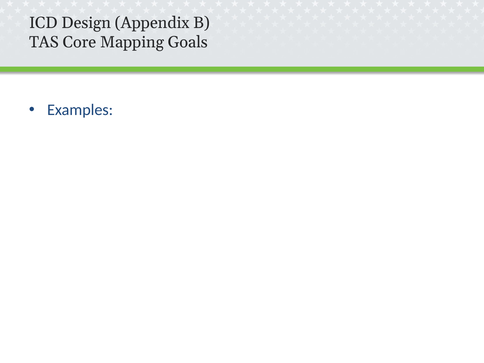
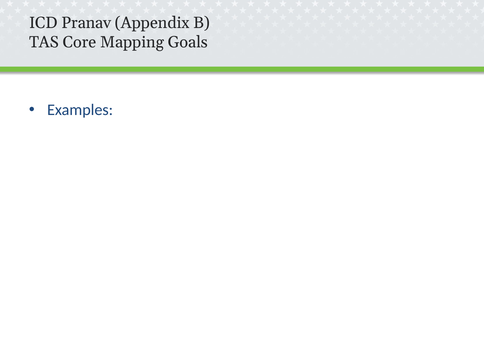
Design: Design -> Pranav (86, 23)
